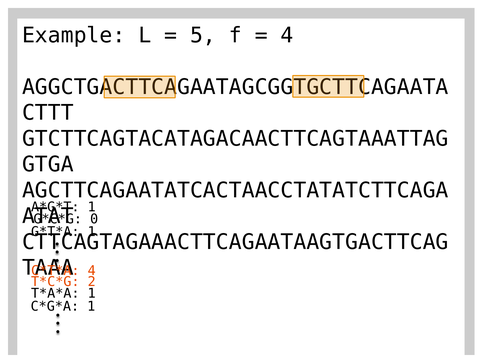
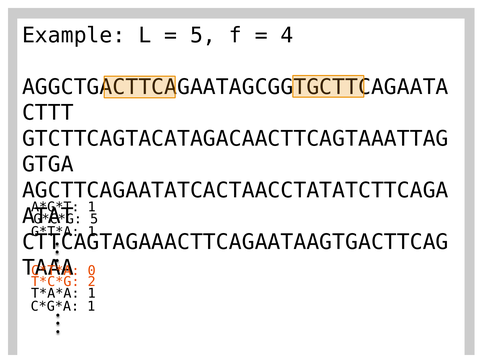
0: 0 -> 5 (94, 219)
4: 4 -> 0 (92, 270)
